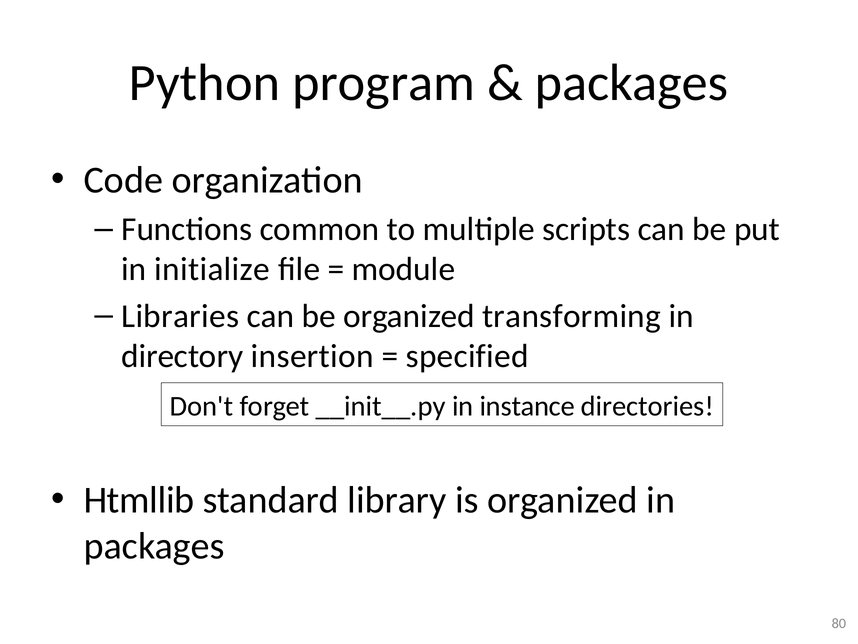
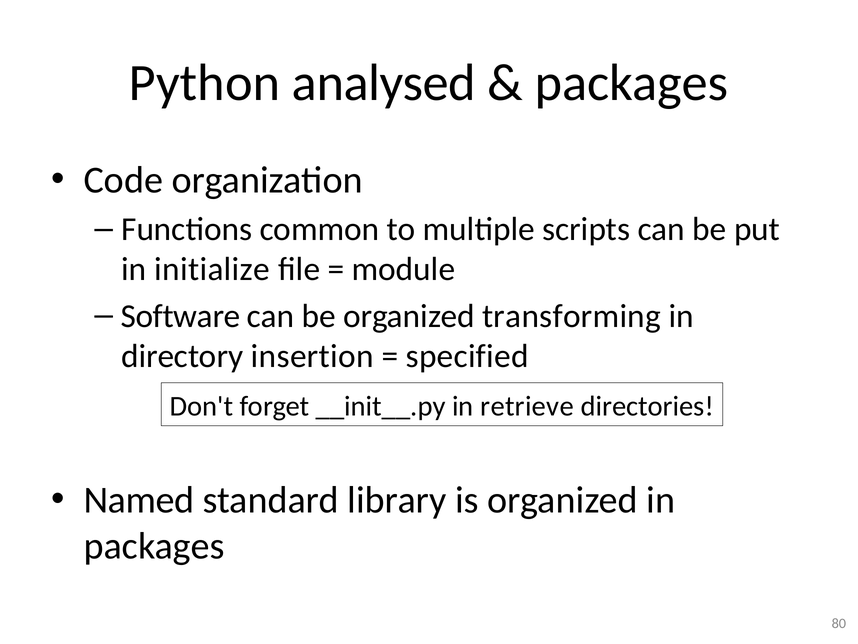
program: program -> analysed (384, 83)
Libraries: Libraries -> Software (180, 316)
instance: instance -> retrieve (527, 406)
Htmllib: Htmllib -> Named (139, 500)
